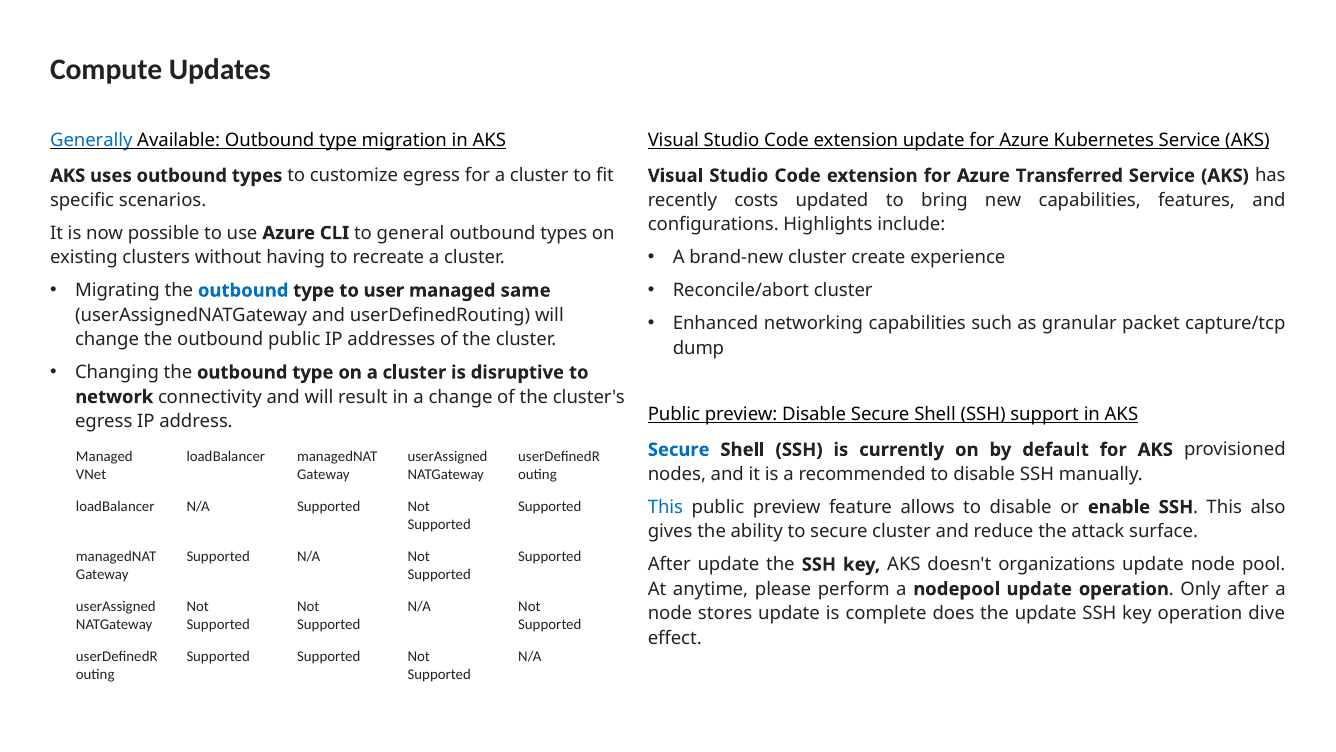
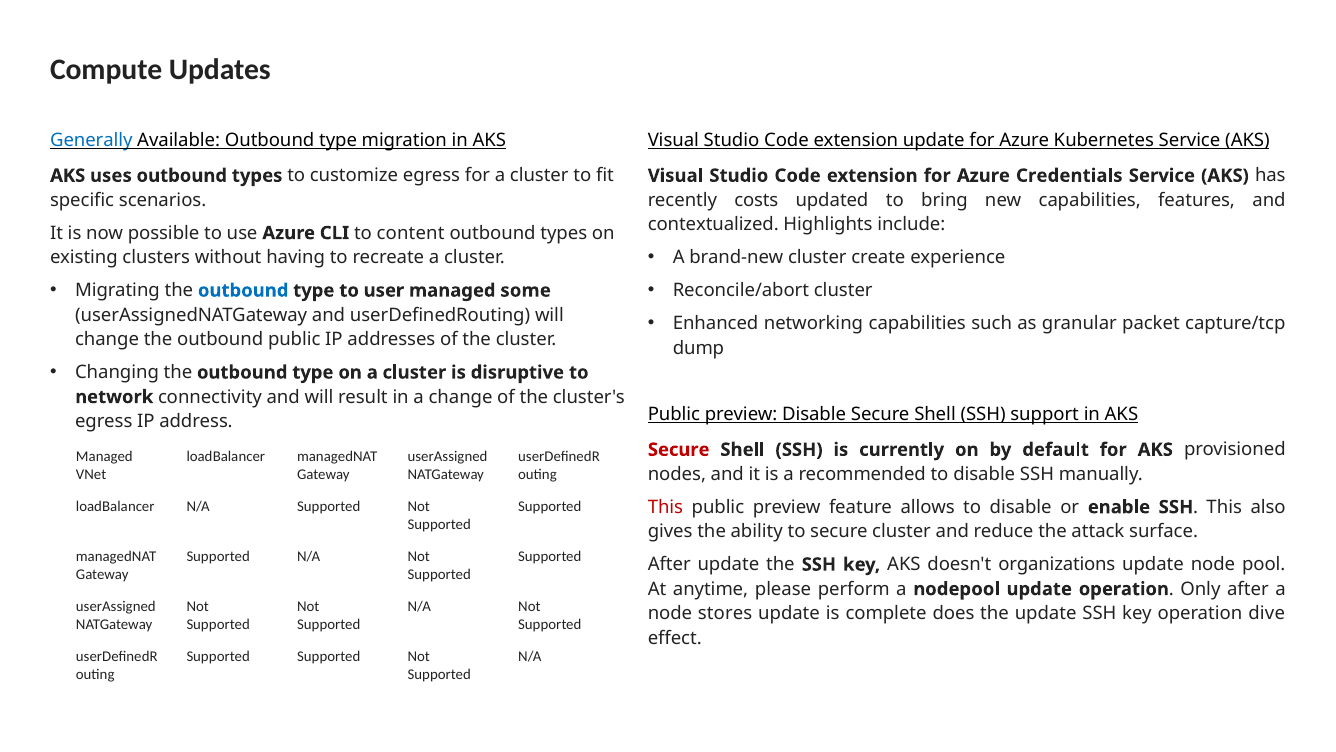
Transferred: Transferred -> Credentials (1069, 176)
configurations: configurations -> contextualized (713, 225)
general: general -> content (411, 233)
same: same -> some (526, 290)
Secure colour: blue -> red (679, 449)
This colour: blue -> red (665, 507)
